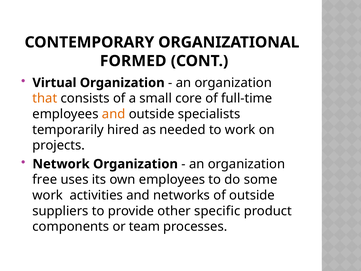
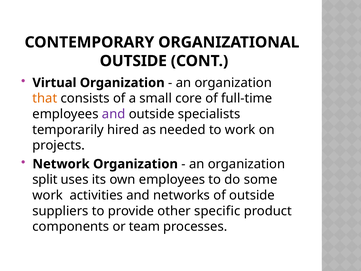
FORMED: FORMED -> OUTSIDE (133, 61)
and colour: orange -> purple (114, 114)
free: free -> split (45, 180)
